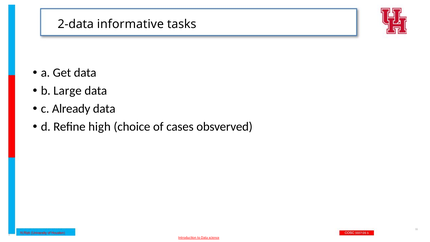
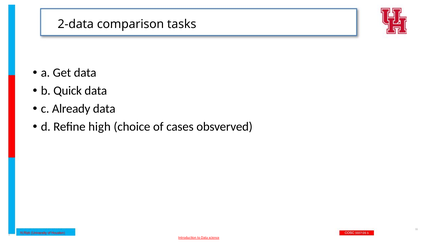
informative: informative -> comparison (130, 24)
Large: Large -> Quick (68, 91)
